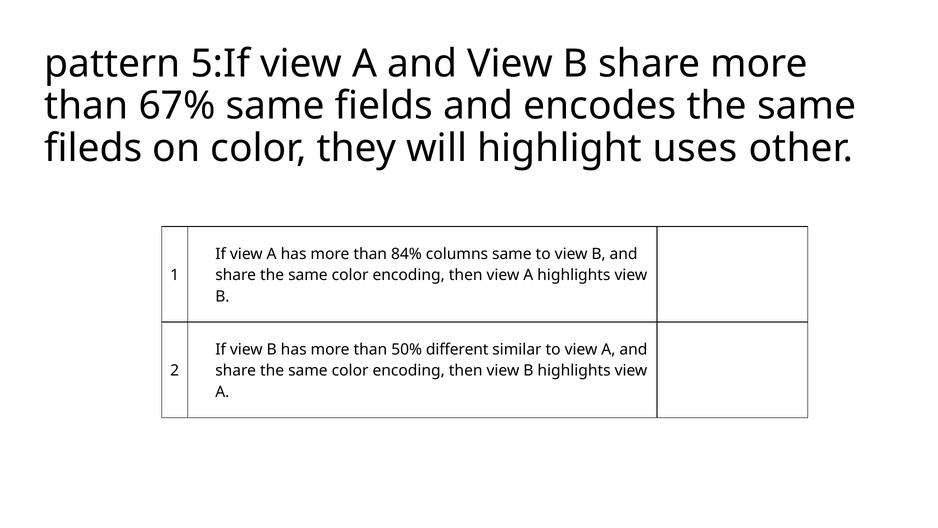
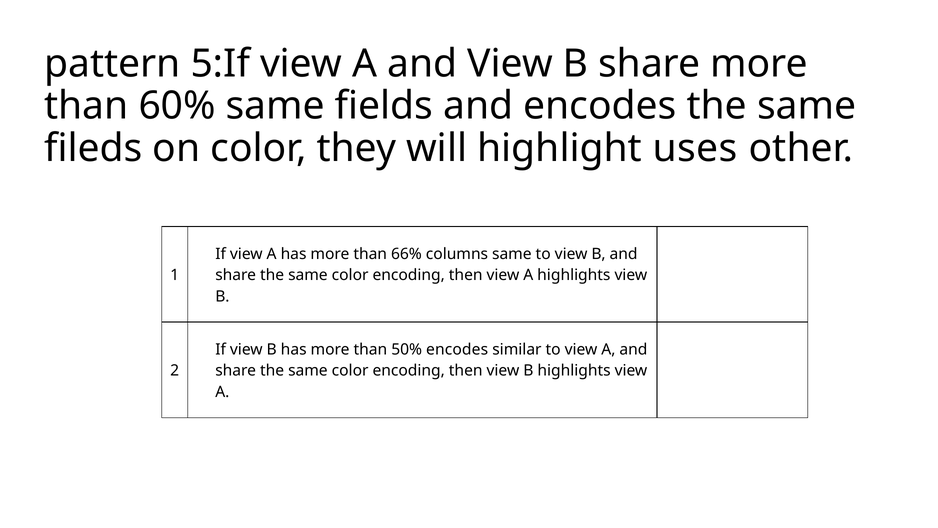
67%: 67% -> 60% (177, 106)
84%: 84% -> 66% (406, 254)
50% different: different -> encodes (457, 349)
